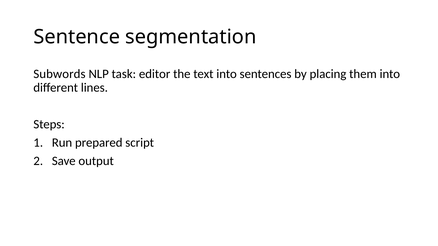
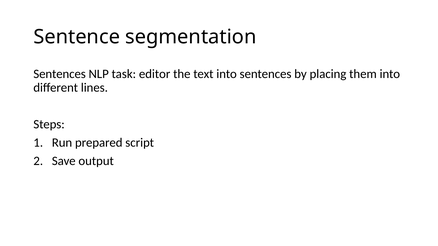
Subwords: Subwords -> Sentences (60, 74)
